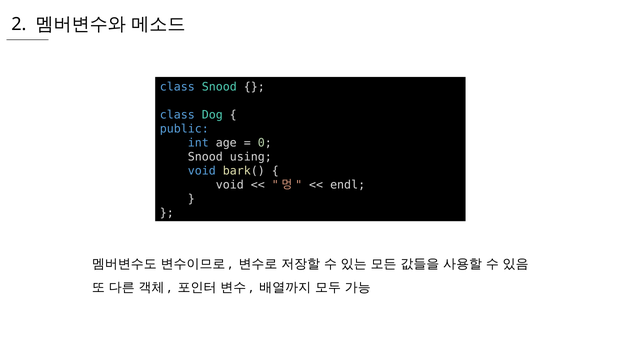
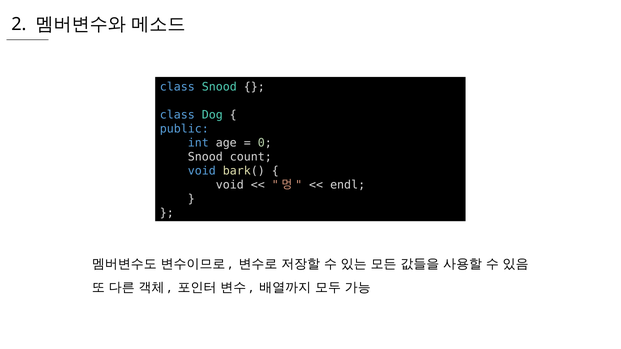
using: using -> count (251, 157)
